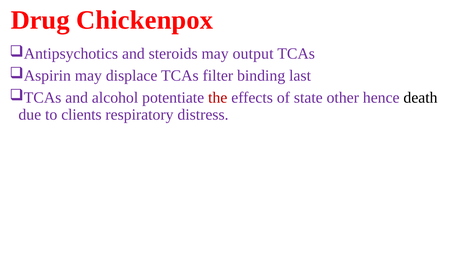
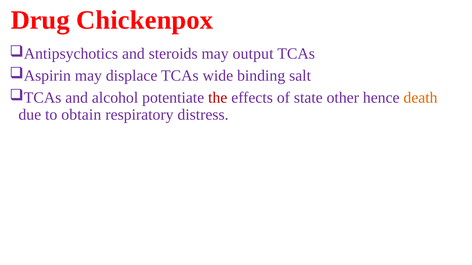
filter: filter -> wide (218, 76)
last: last -> salt (300, 76)
death colour: black -> orange (420, 98)
clients: clients -> obtain (81, 115)
